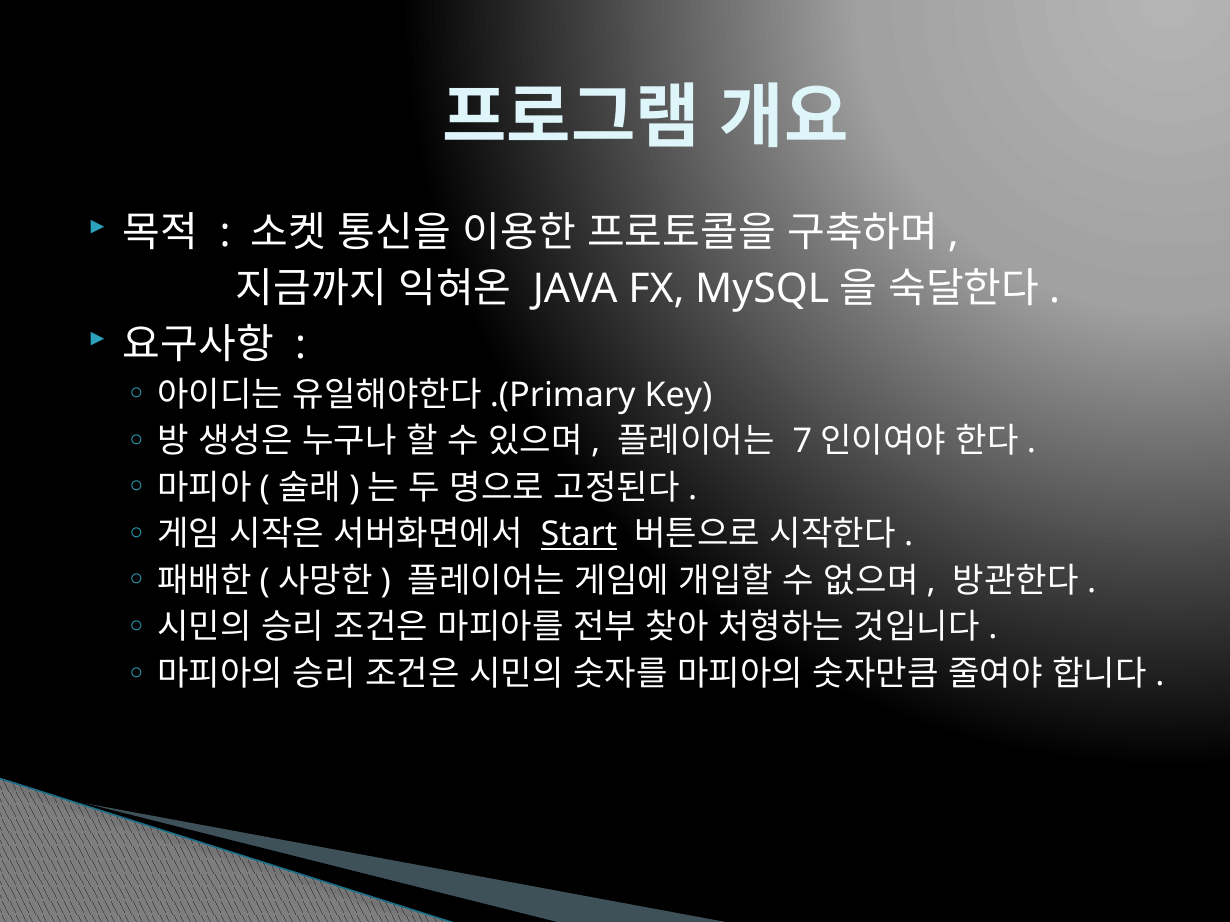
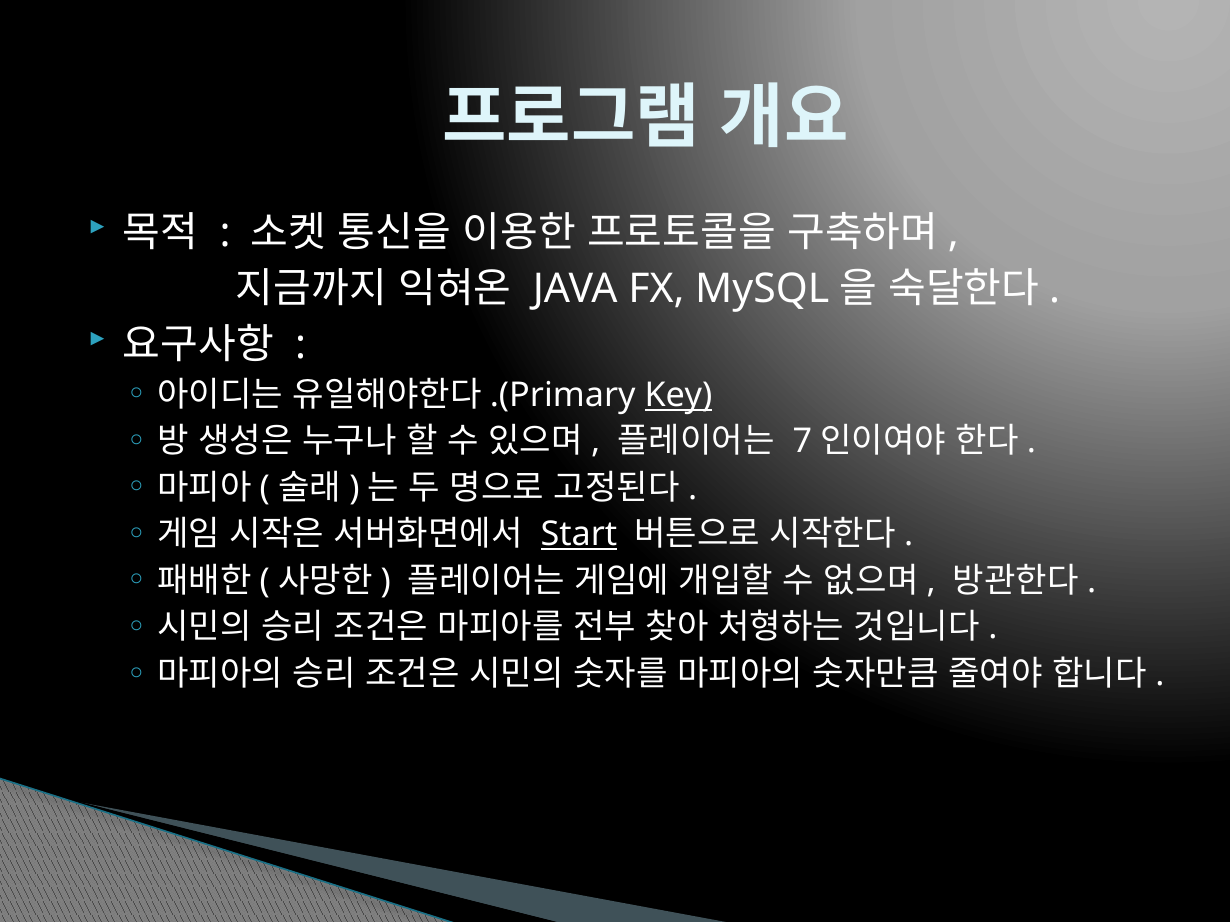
Key underline: none -> present (678, 395)
